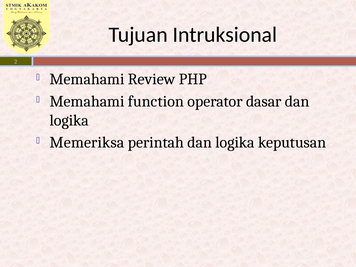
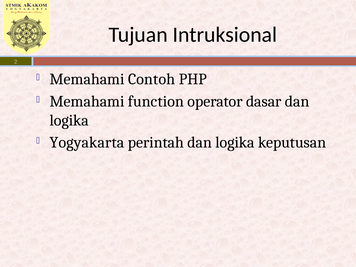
Review: Review -> Contoh (152, 79)
Memeriksa: Memeriksa -> Yogyakarta (87, 143)
